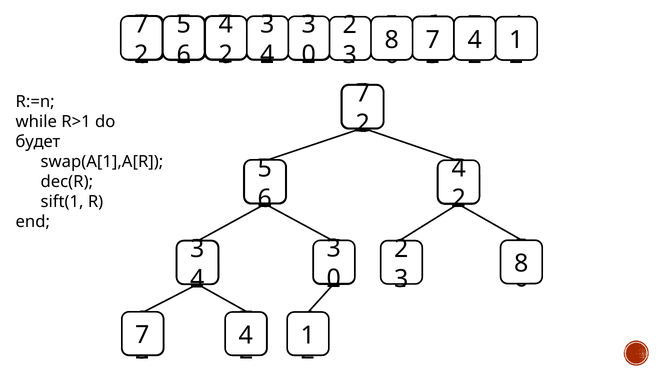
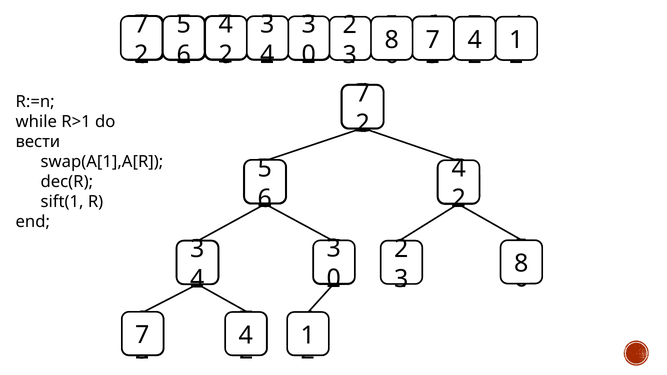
будет: будет -> вести (38, 142)
